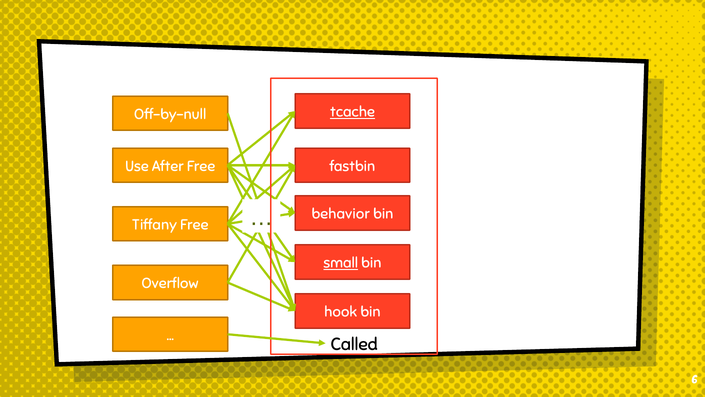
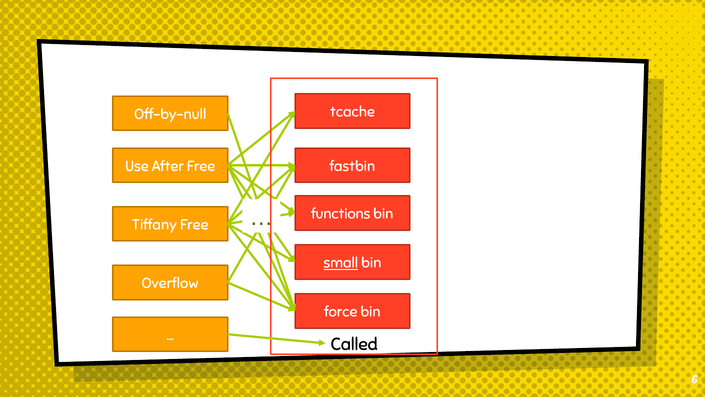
tcache underline: present -> none (352, 112)
behavior: behavior -> functions (341, 214)
hook: hook -> force (341, 312)
